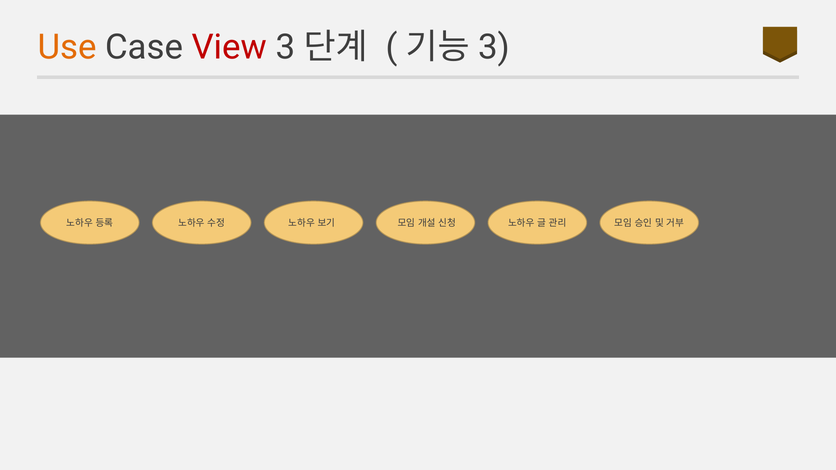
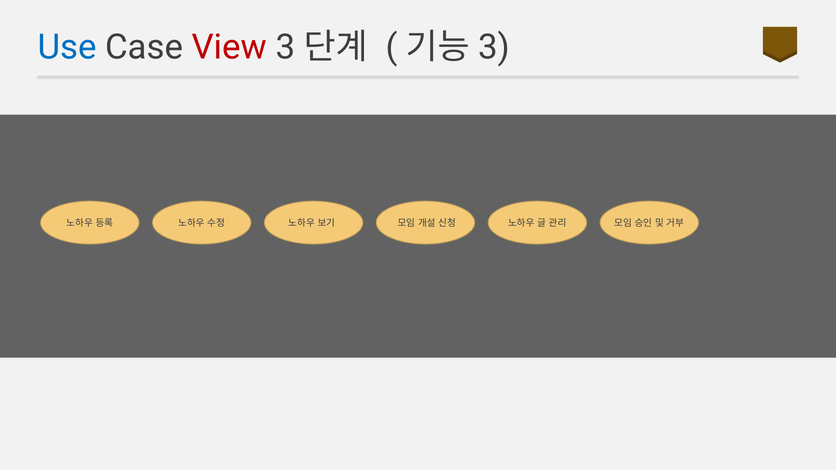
Use colour: orange -> blue (67, 47)
